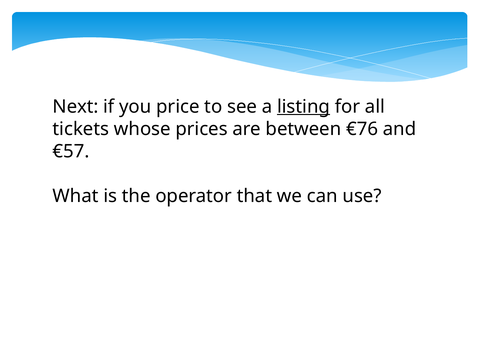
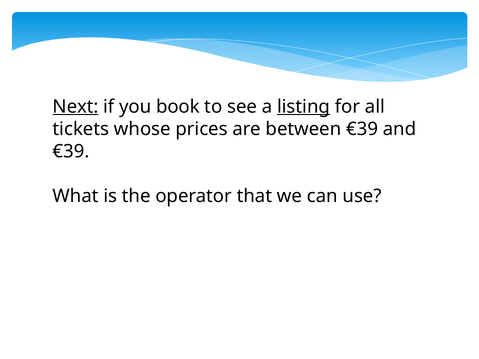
Next underline: none -> present (76, 107)
price: price -> book (178, 107)
between €76: €76 -> €39 (362, 129)
€57: €57 -> €39 (71, 151)
